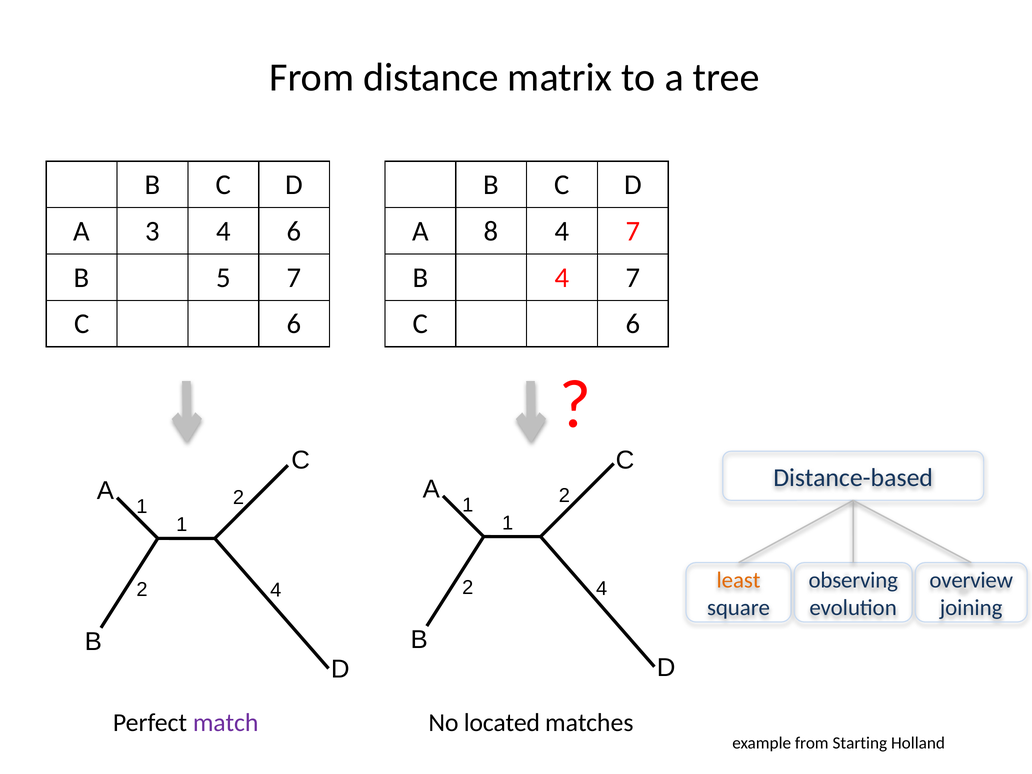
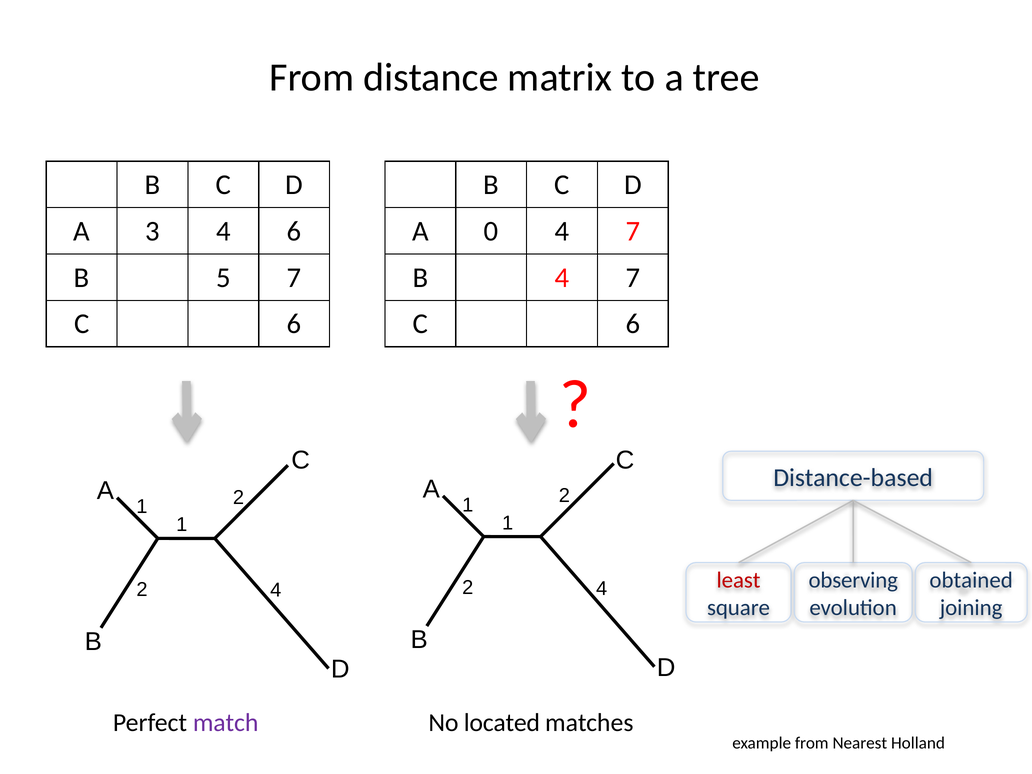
8: 8 -> 0 (491, 231)
least colour: orange -> red (739, 580)
overview: overview -> obtained (971, 580)
Starting: Starting -> Nearest (860, 743)
